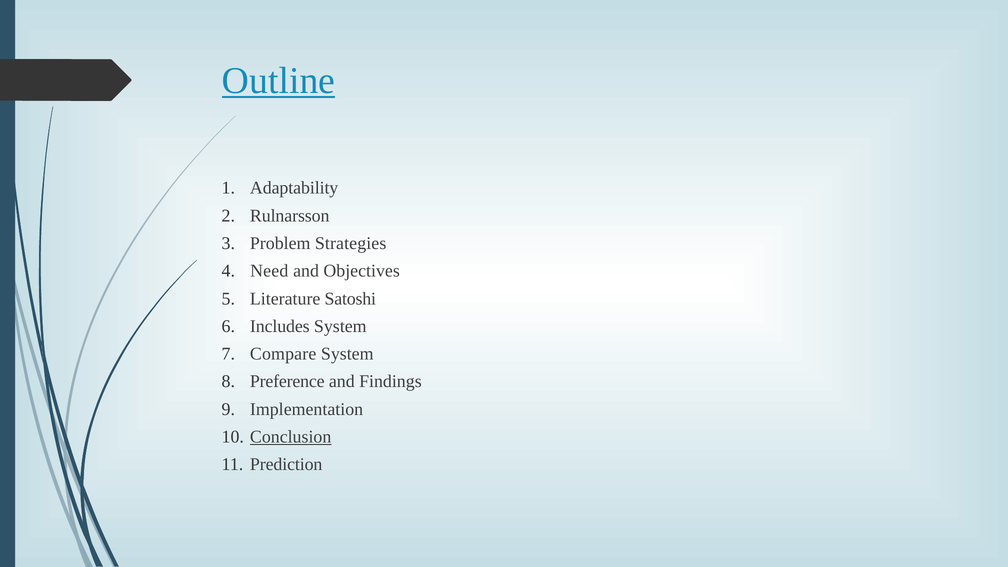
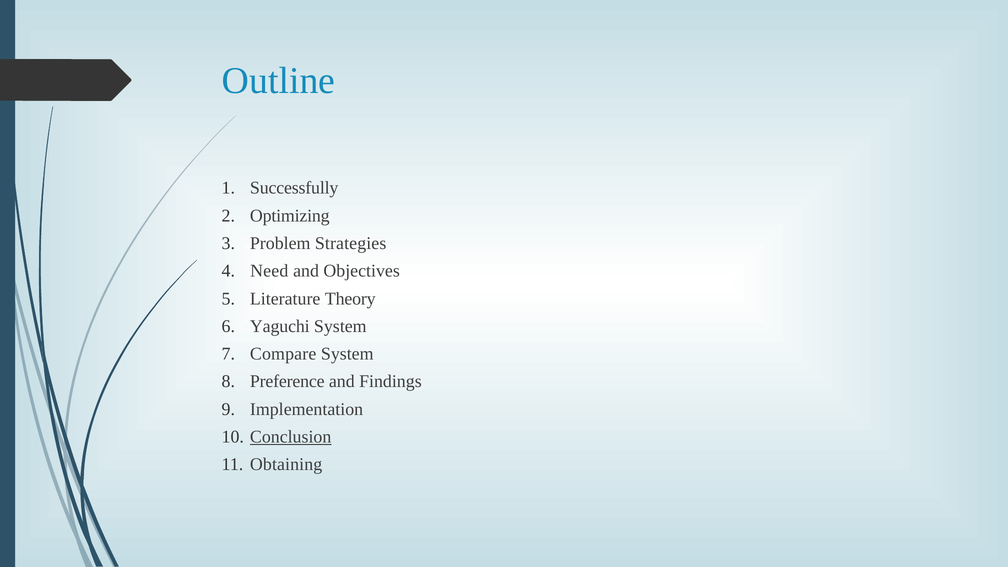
Outline underline: present -> none (279, 81)
Adaptability: Adaptability -> Successfully (294, 188)
Rulnarsson: Rulnarsson -> Optimizing (290, 216)
Satoshi: Satoshi -> Theory (350, 299)
Includes: Includes -> Yaguchi (280, 326)
Prediction: Prediction -> Obtaining (286, 465)
